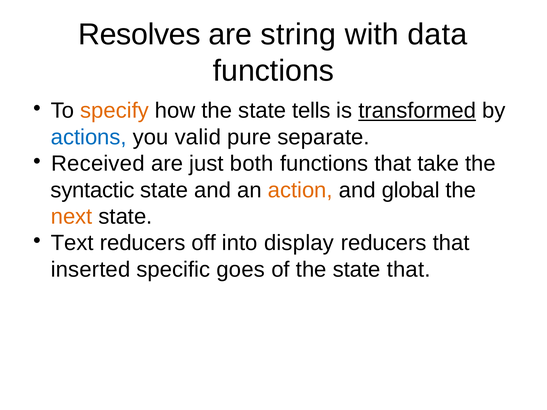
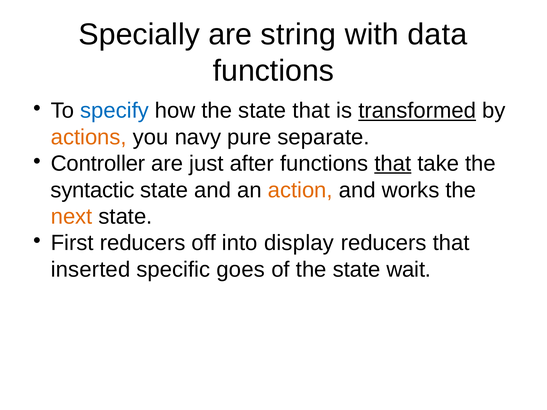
Resolves: Resolves -> Specially (139, 35)
specify colour: orange -> blue (115, 111)
state tells: tells -> that (311, 111)
actions colour: blue -> orange (89, 137)
valid: valid -> navy (198, 137)
Received: Received -> Controller (98, 164)
both: both -> after (252, 164)
that underline: none -> present (393, 164)
global: global -> works (411, 190)
Text: Text -> First (72, 243)
state that: that -> wait (409, 270)
